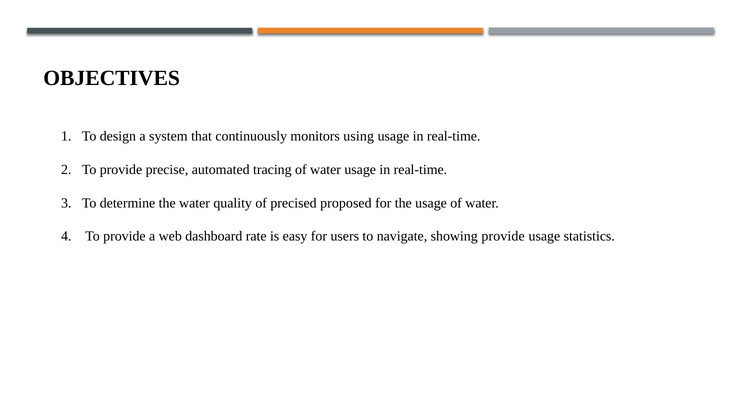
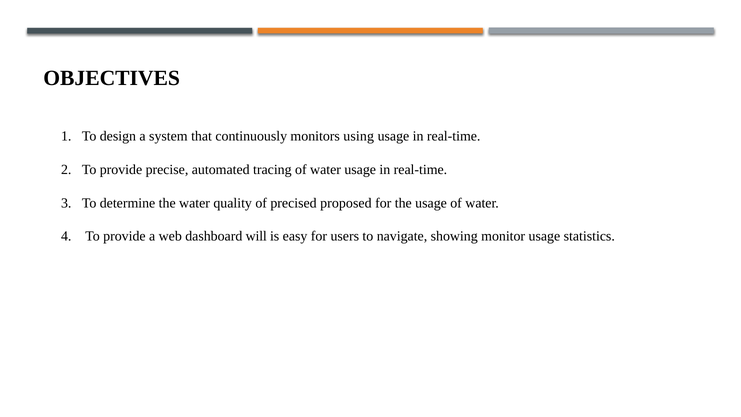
rate: rate -> will (256, 236)
showing provide: provide -> monitor (503, 236)
